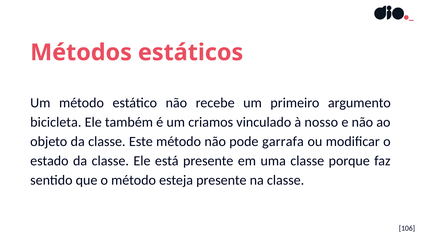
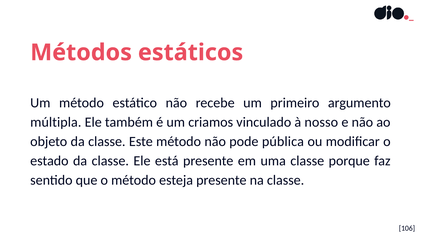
bicicleta: bicicleta -> múltipla (56, 122)
garrafa: garrafa -> pública (283, 141)
